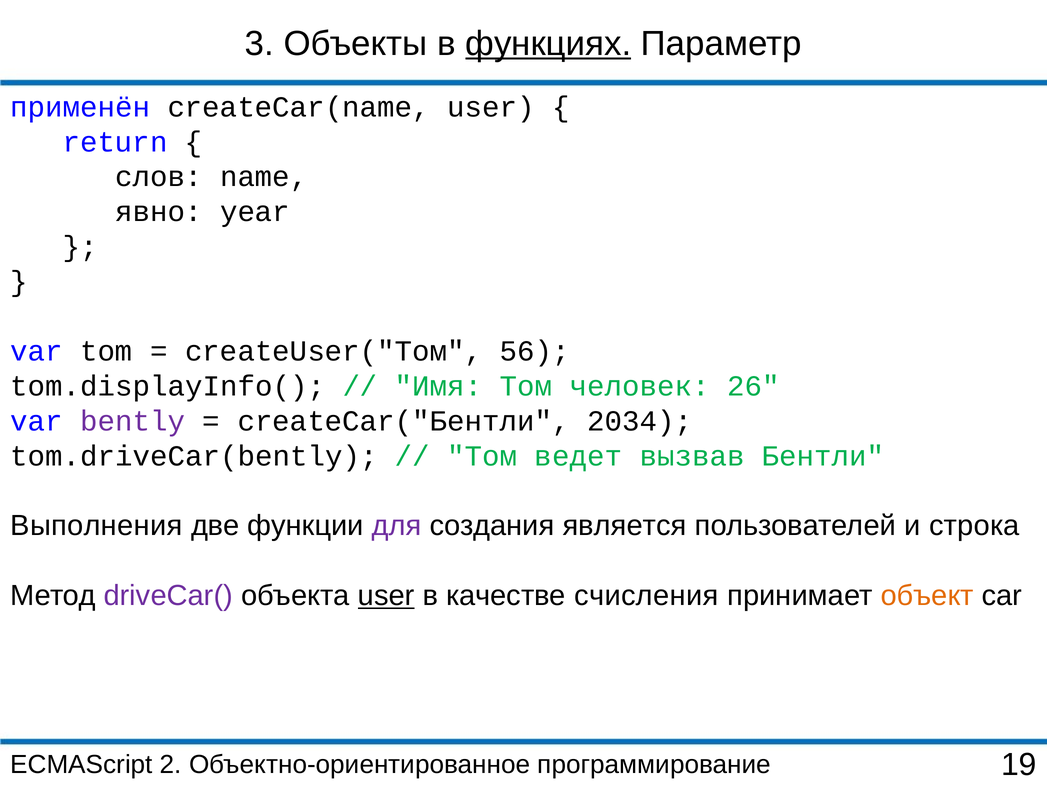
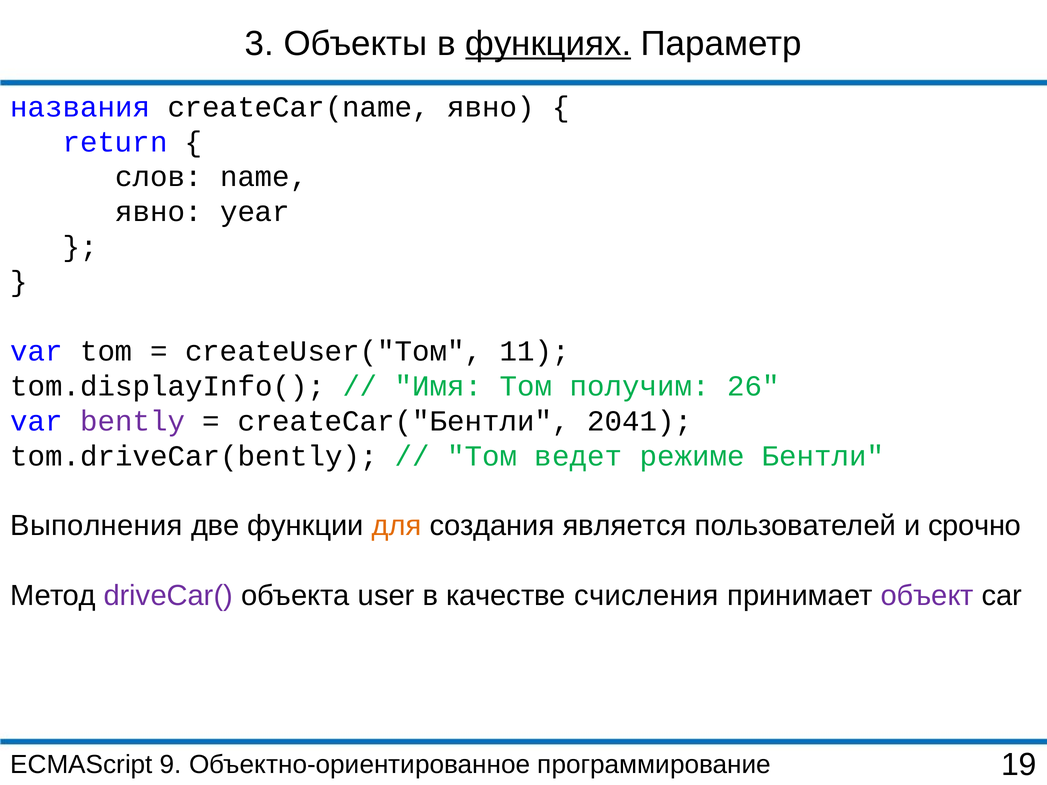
применён: применён -> названия (80, 107)
createCar(name user: user -> явно (491, 107)
56: 56 -> 11 (535, 351)
человек: человек -> получим (640, 386)
2034: 2034 -> 2041 (640, 421)
вызвав: вызвав -> режиме (692, 456)
для colour: purple -> orange (397, 526)
строка: строка -> срочно (975, 526)
user underline: present -> none (386, 596)
объект colour: orange -> purple (927, 596)
2: 2 -> 9 (171, 765)
